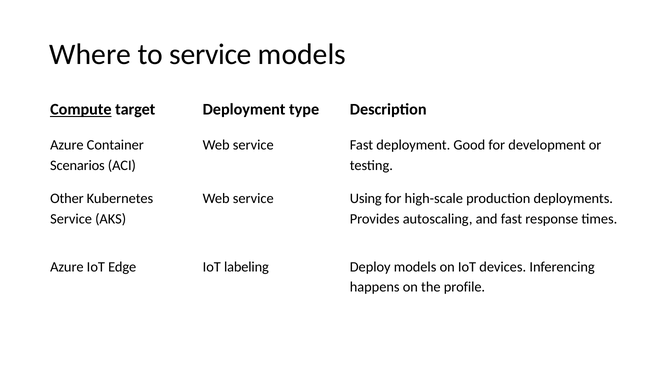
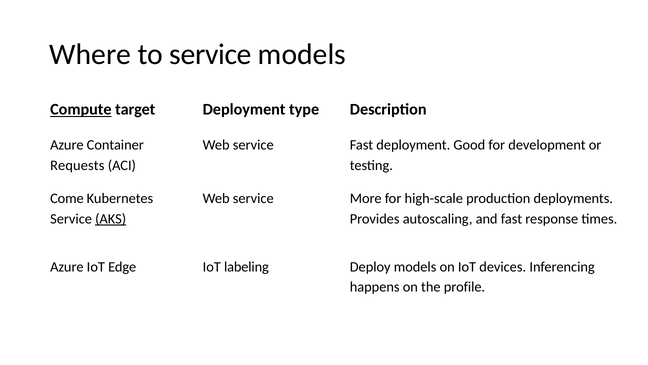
Scenarios: Scenarios -> Requests (77, 165)
Other: Other -> Come (67, 198)
Using: Using -> More (366, 198)
AKS underline: none -> present (111, 219)
